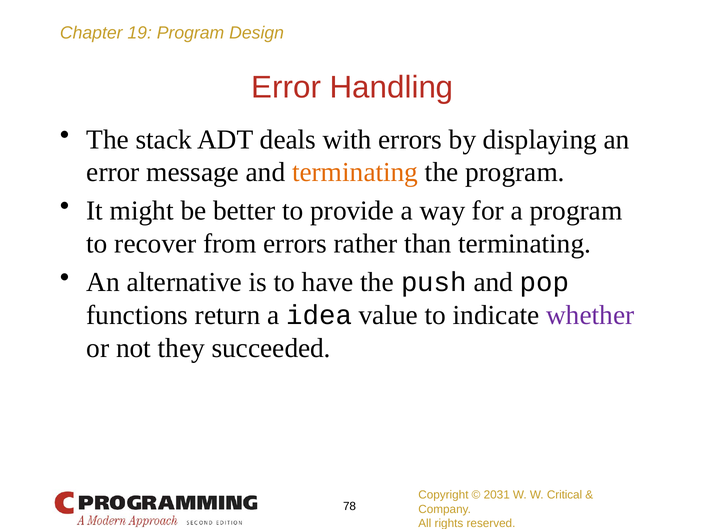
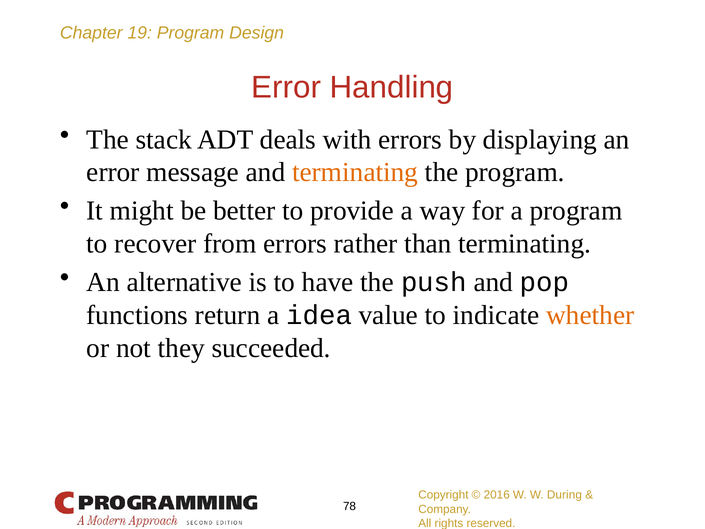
whether colour: purple -> orange (590, 315)
2031: 2031 -> 2016 (497, 495)
Critical: Critical -> During (564, 495)
